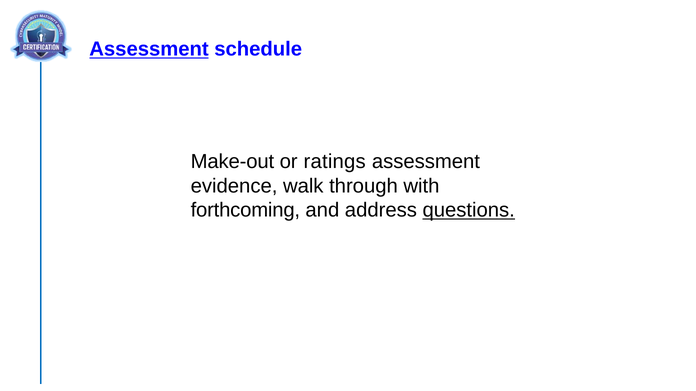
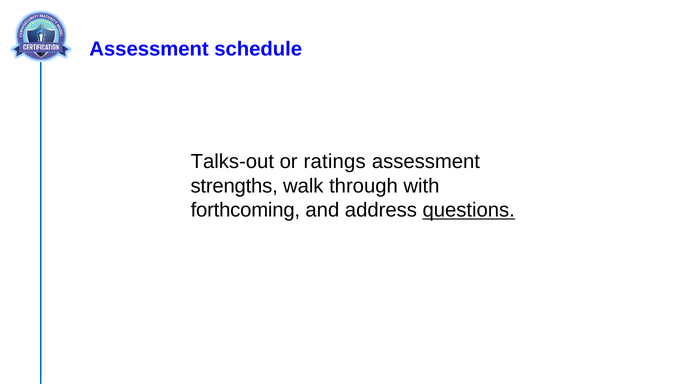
Assessment underline: present -> none (149, 49)
Make-out: Make-out -> Talks-out (232, 162)
evidence: evidence -> strengths (234, 186)
